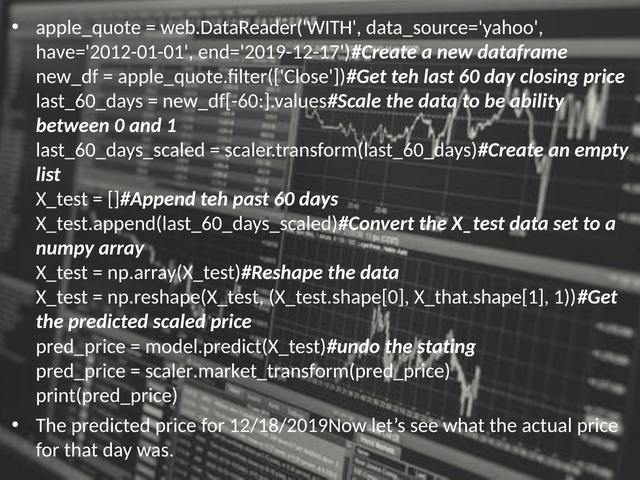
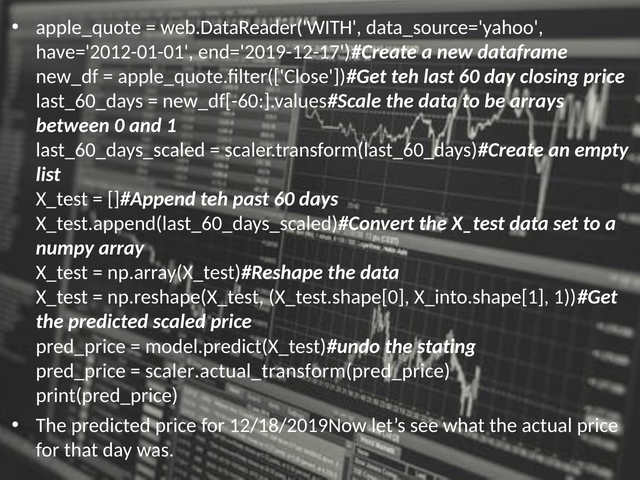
ability: ability -> arrays (537, 101)
X_that.shape[1: X_that.shape[1 -> X_into.shape[1 (482, 297)
scaler.market_transform(pred_price: scaler.market_transform(pred_price -> scaler.actual_transform(pred_price (298, 371)
